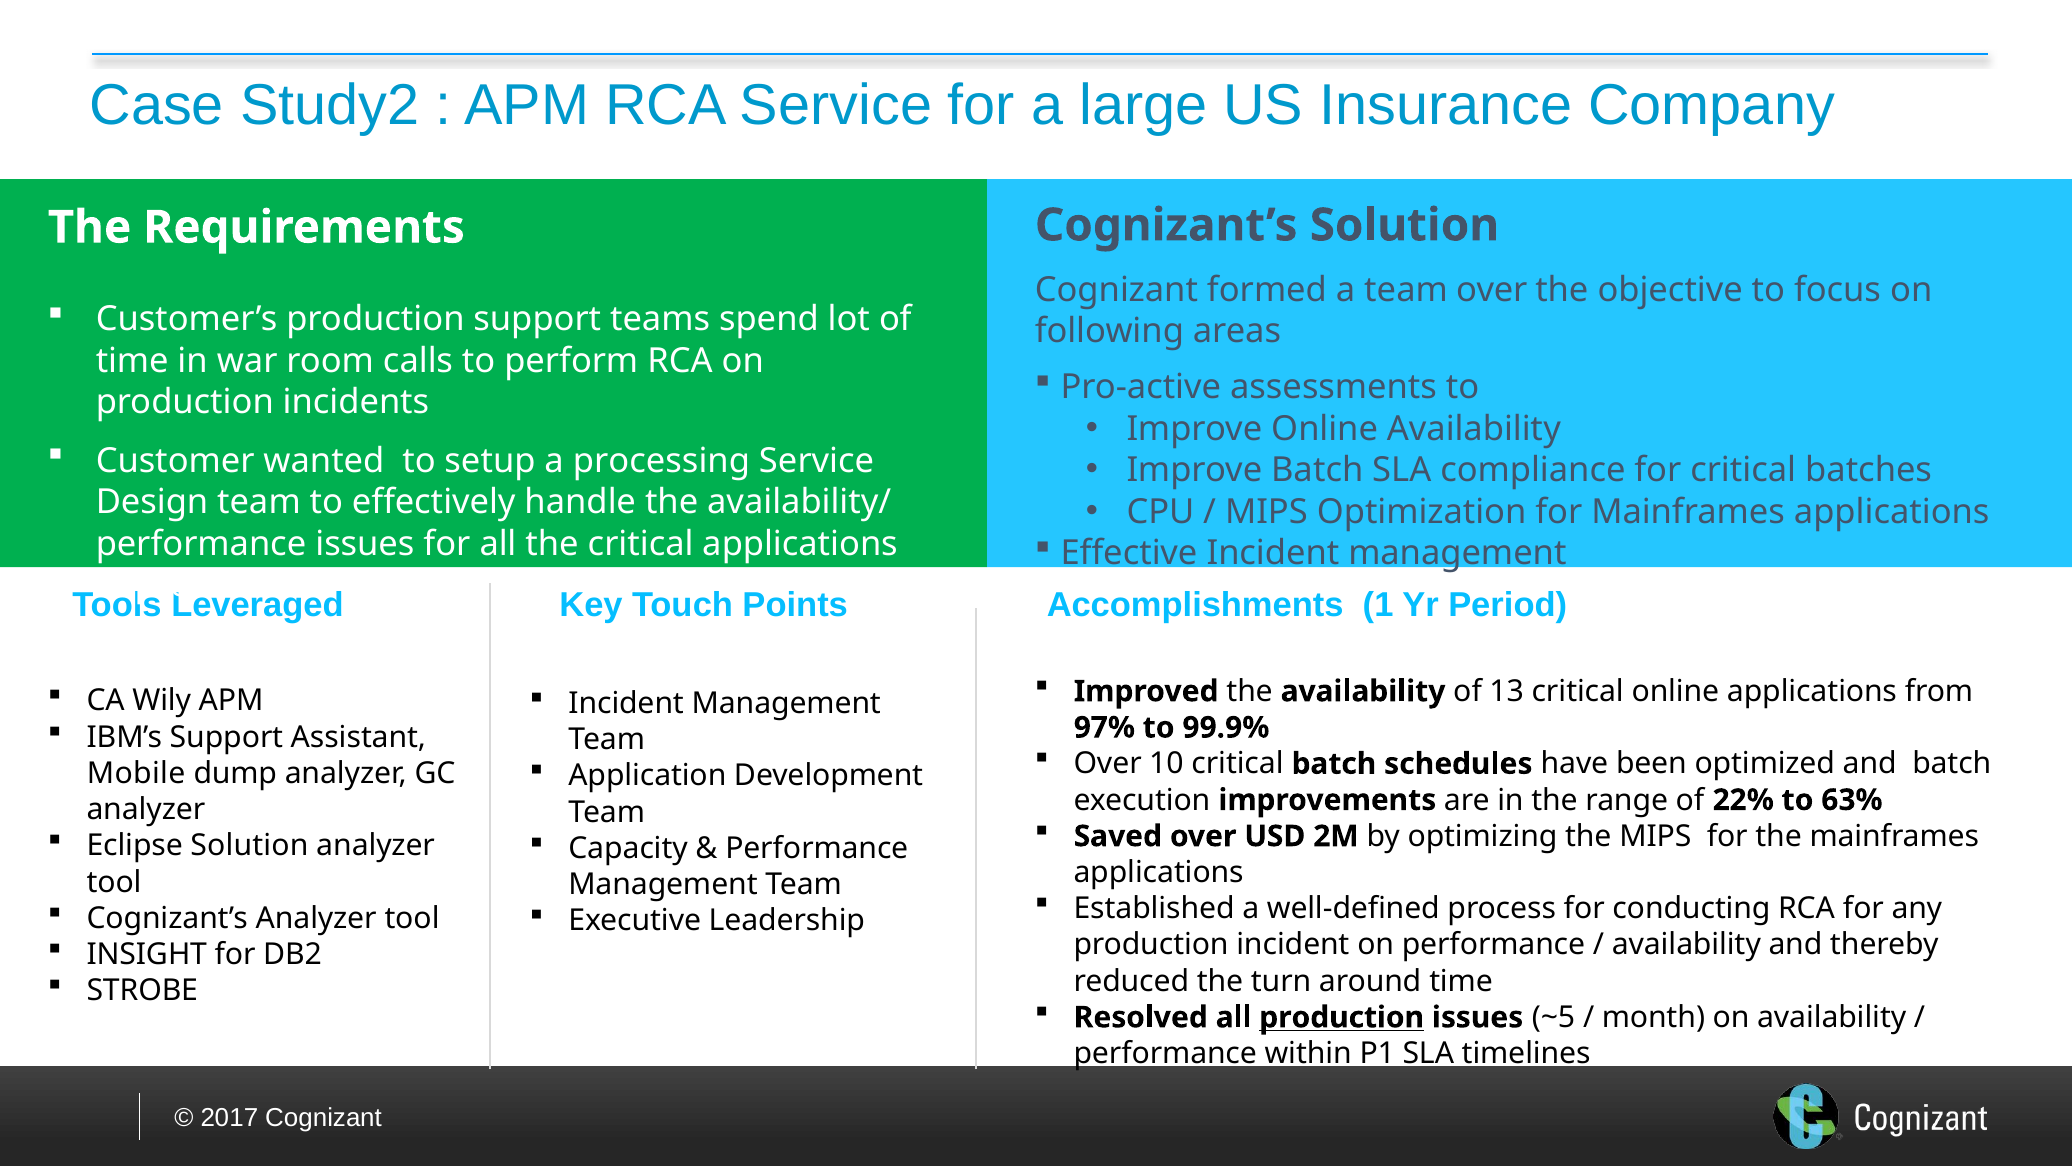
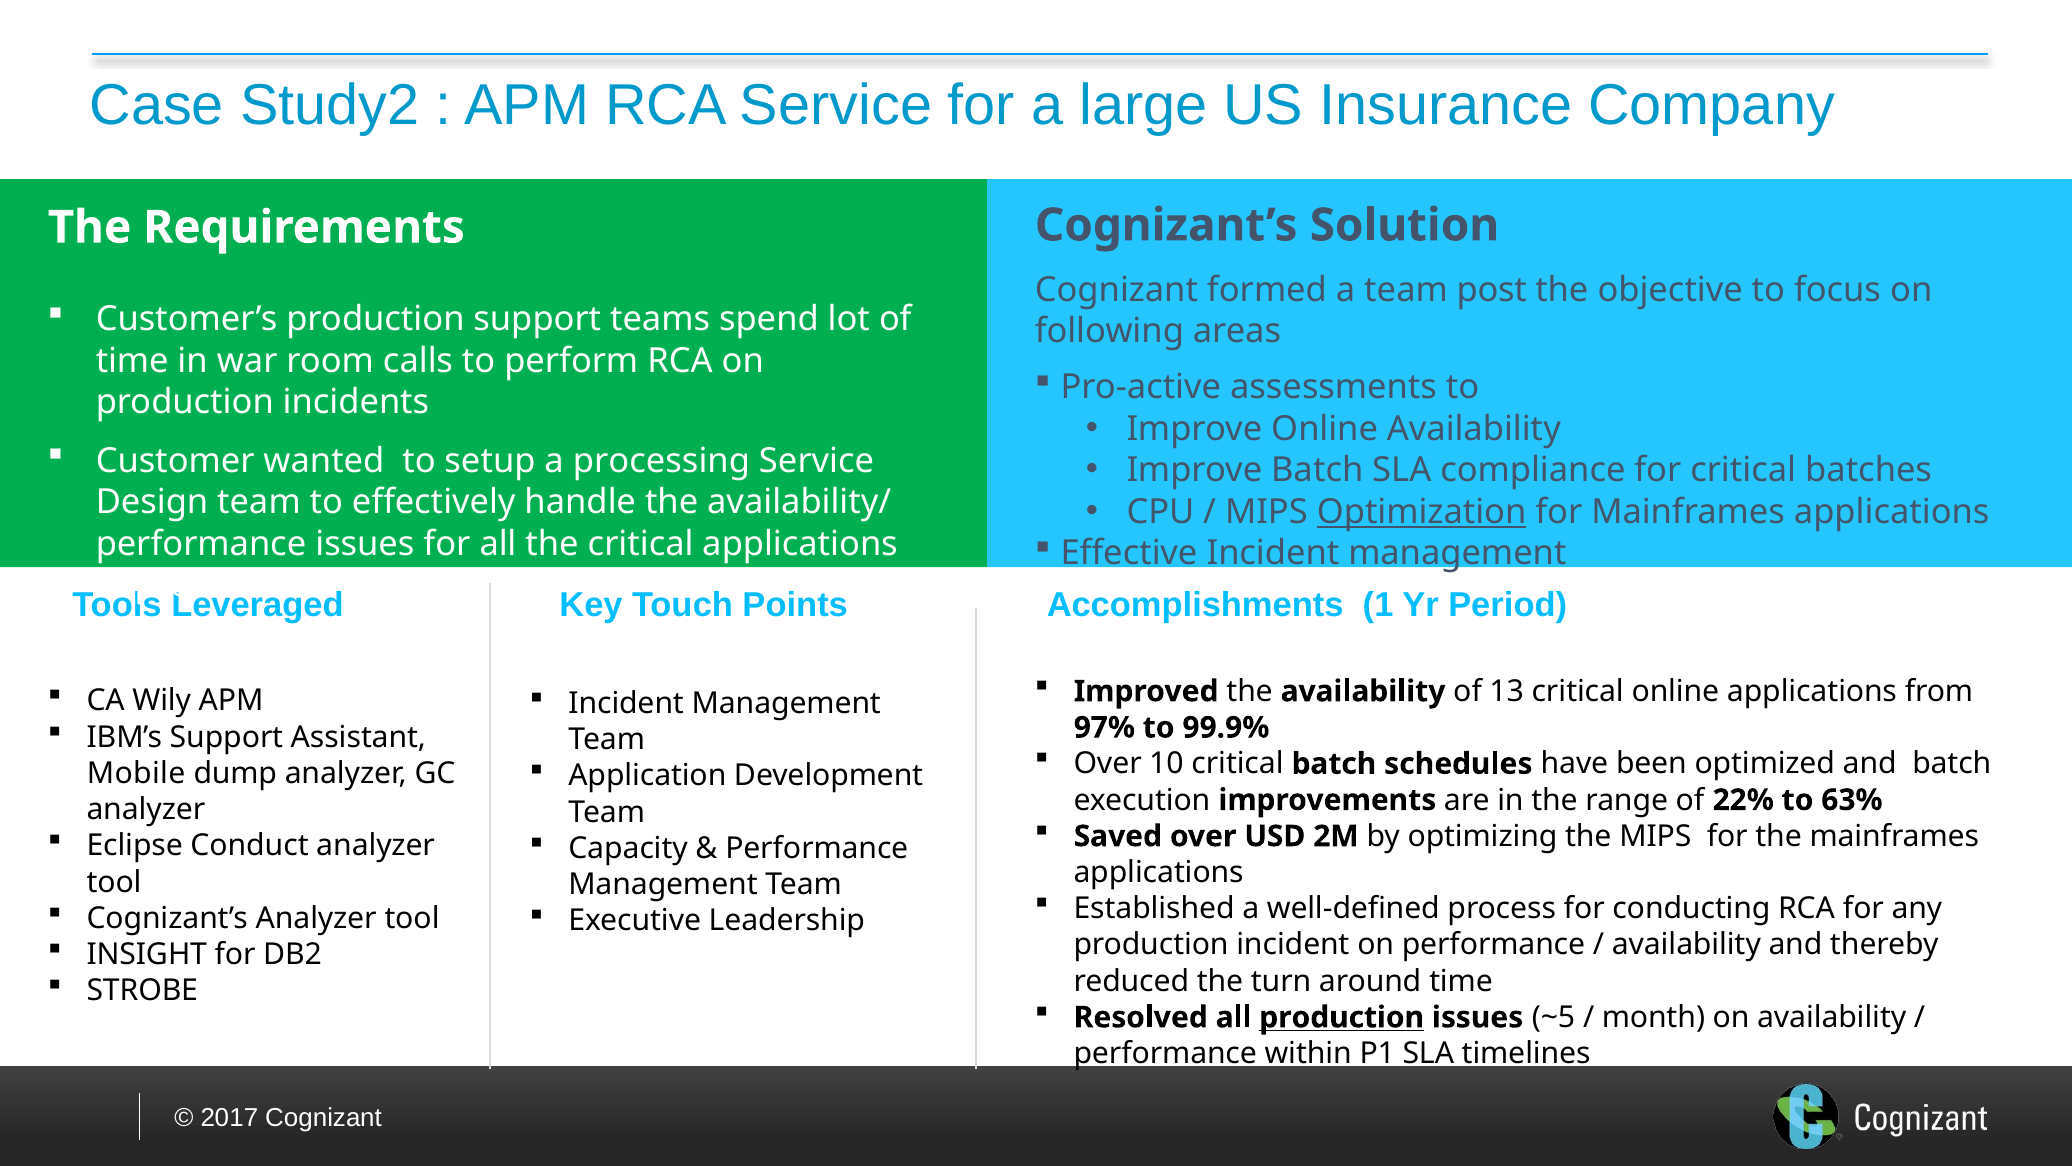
team over: over -> post (1492, 290)
Optimization underline: none -> present (1422, 512)
Eclipse Solution: Solution -> Conduct (250, 846)
